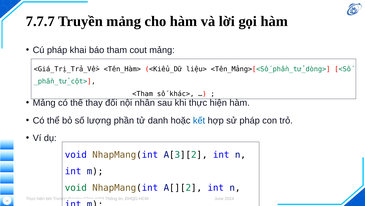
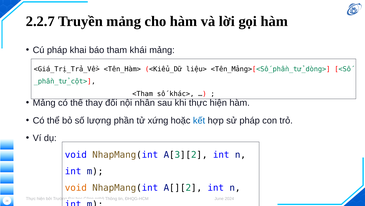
7.7.7: 7.7.7 -> 2.2.7 (40, 21)
cout: cout -> khái (138, 50)
danh: danh -> xứng (158, 120)
void colour: green -> orange (76, 187)
